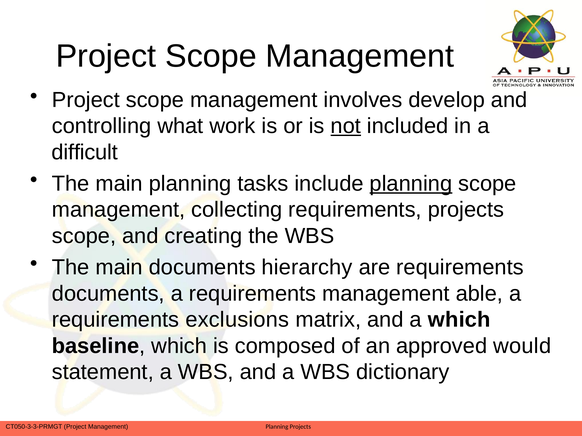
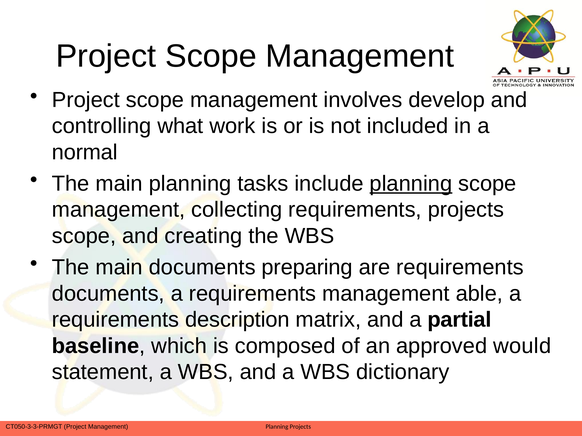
not underline: present -> none (346, 126)
difficult: difficult -> normal (85, 152)
hierarchy: hierarchy -> preparing (307, 268)
exclusions: exclusions -> description (237, 320)
a which: which -> partial (460, 320)
